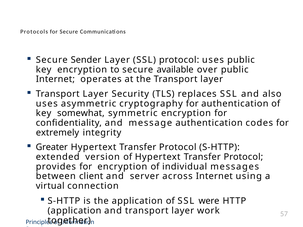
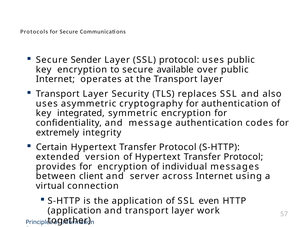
somewhat: somewhat -> integrated (81, 113)
Greater: Greater -> Certain (52, 147)
were: were -> even (209, 201)
